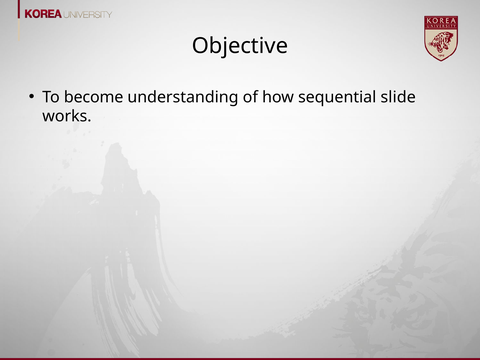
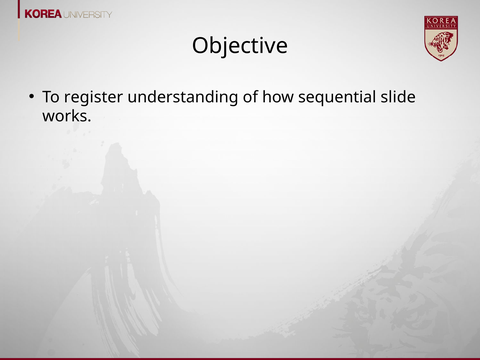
become: become -> register (94, 97)
